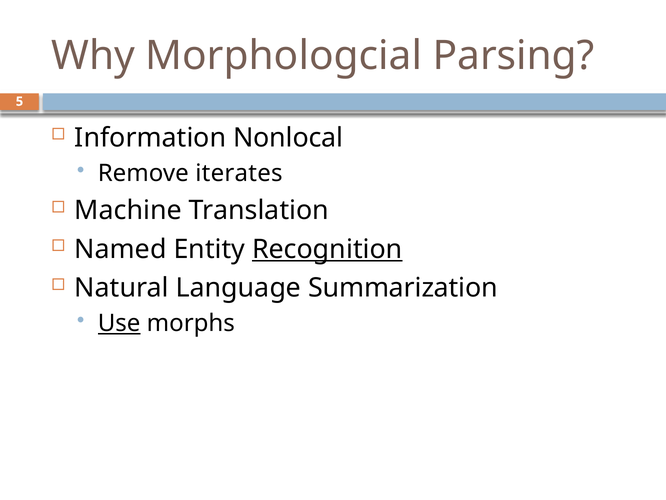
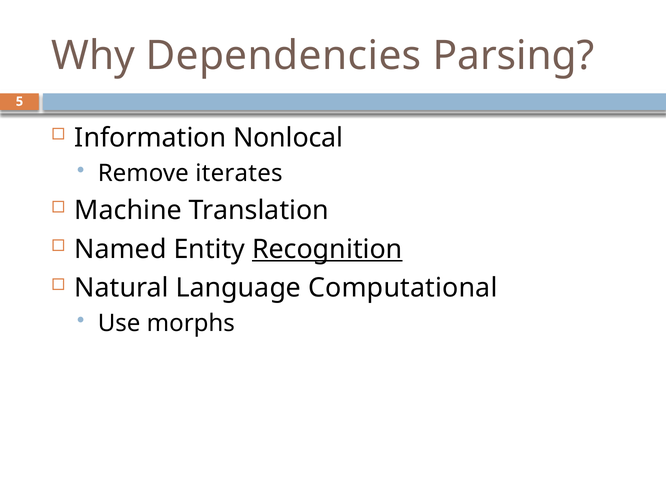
Morphologcial: Morphologcial -> Dependencies (284, 56)
Summarization: Summarization -> Computational (403, 288)
Use underline: present -> none (119, 323)
